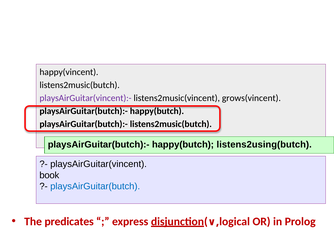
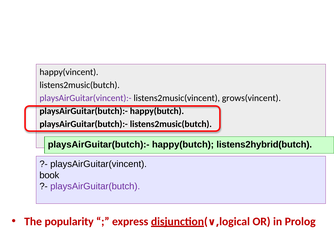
listens2using(butch: listens2using(butch -> listens2hybrid(butch (264, 144)
playsAirGuitar(butch colour: blue -> purple (95, 186)
predicates: predicates -> popularity (69, 221)
